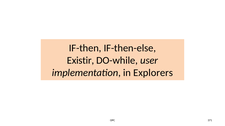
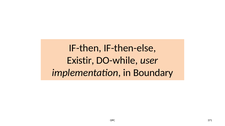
Explorers: Explorers -> Boundary (153, 73)
